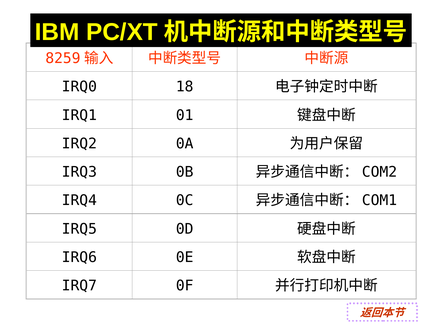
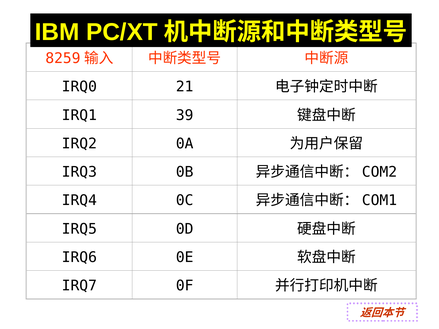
18: 18 -> 21 (185, 87)
01: 01 -> 39 (185, 115)
